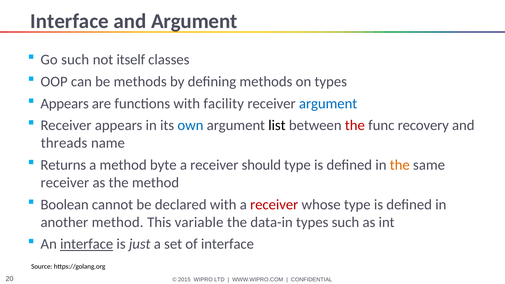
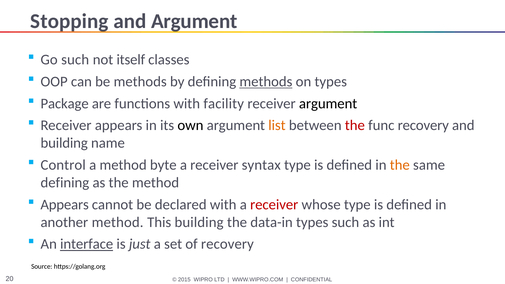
Interface: Interface -> Stopping (69, 21)
methods underline: none -> present (266, 82)
Appears: Appears -> Package (65, 104)
argument colour: blue -> black (328, 104)
own colour: blue -> black (190, 125)
list colour: black -> orange (277, 125)
threads: threads -> building (64, 143)
Returns: Returns -> Control (63, 165)
should: should -> syntax (261, 165)
receiver: receiver -> defining (65, 183)
Boolean: Boolean -> Appears (65, 205)
This variable: variable -> building (199, 222)
of interface: interface -> recovery (227, 244)
